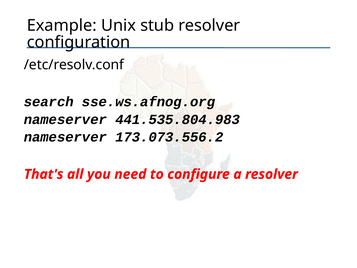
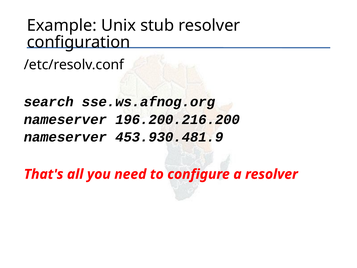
441.535.804.983: 441.535.804.983 -> 196.200.216.200 (178, 119)
173.073.556.2: 173.073.556.2 -> 453.930.481.9 (169, 137)
